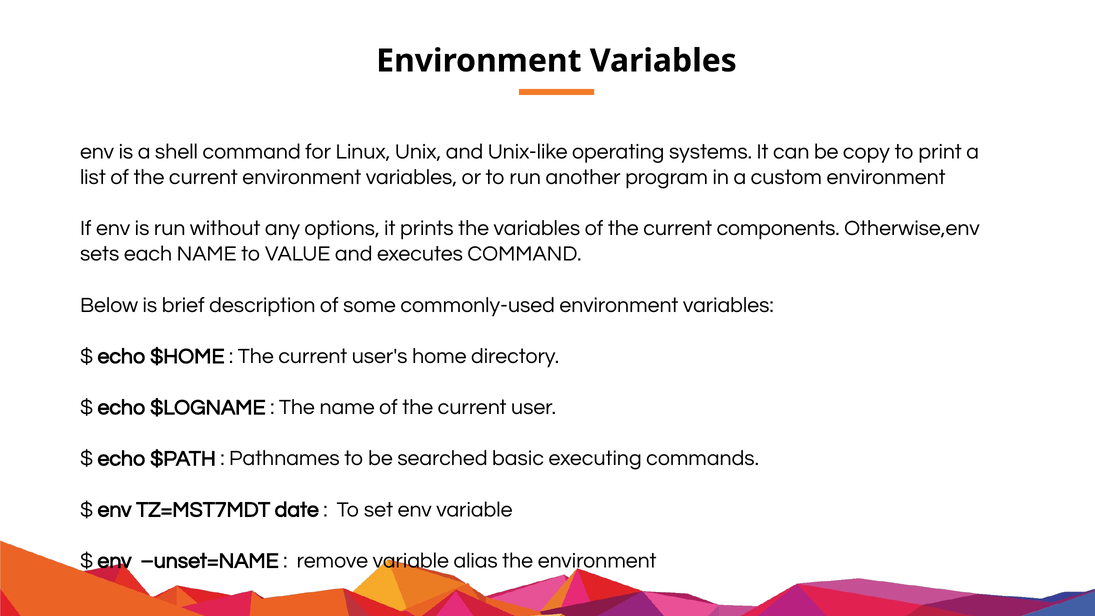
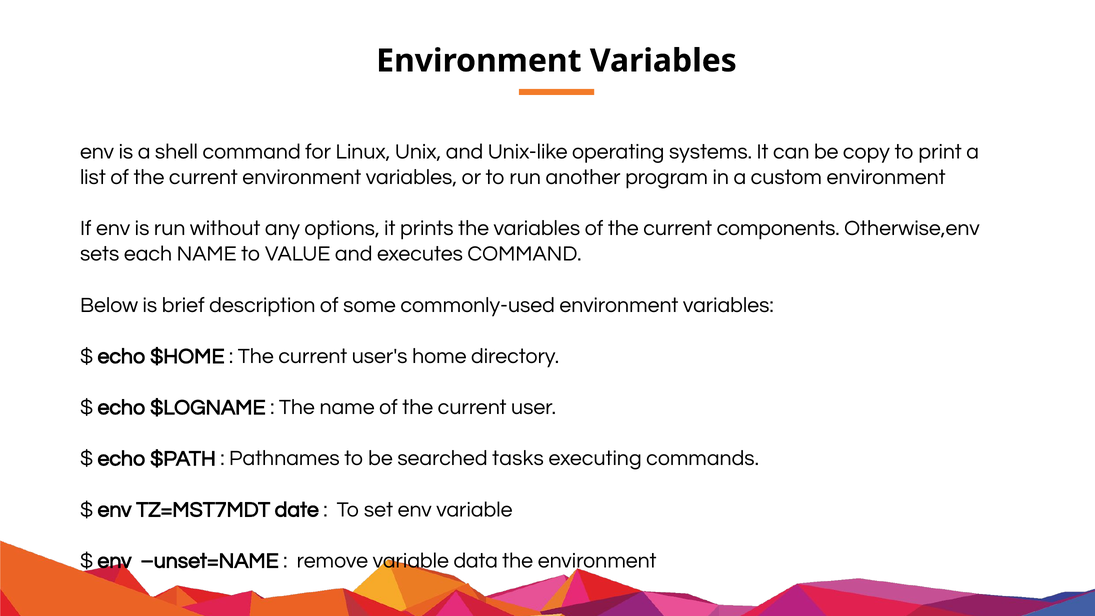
basic: basic -> tasks (518, 458)
alias: alias -> data (476, 561)
